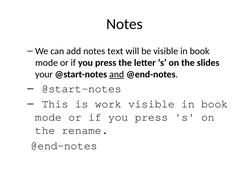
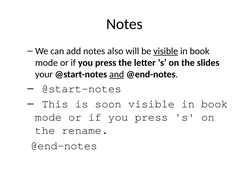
text: text -> also (115, 51)
visible underline: none -> present (166, 51)
work: work -> soon (108, 104)
